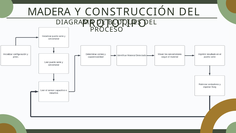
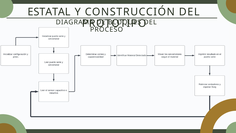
MADERA: MADERA -> ESTATAL (49, 12)
